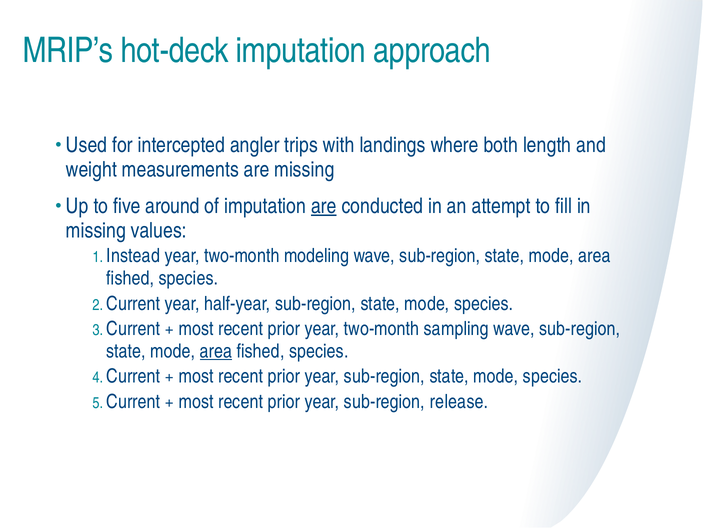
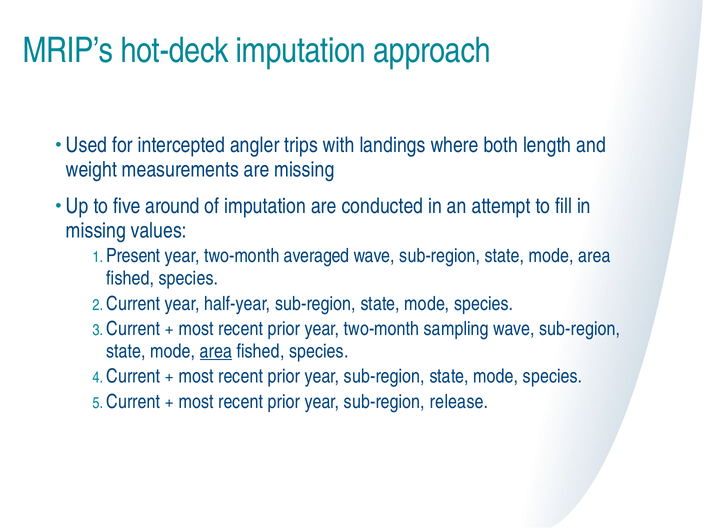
are underline: present -> none (324, 206)
Instead: Instead -> Present (133, 256)
modeling: modeling -> averaged (317, 256)
